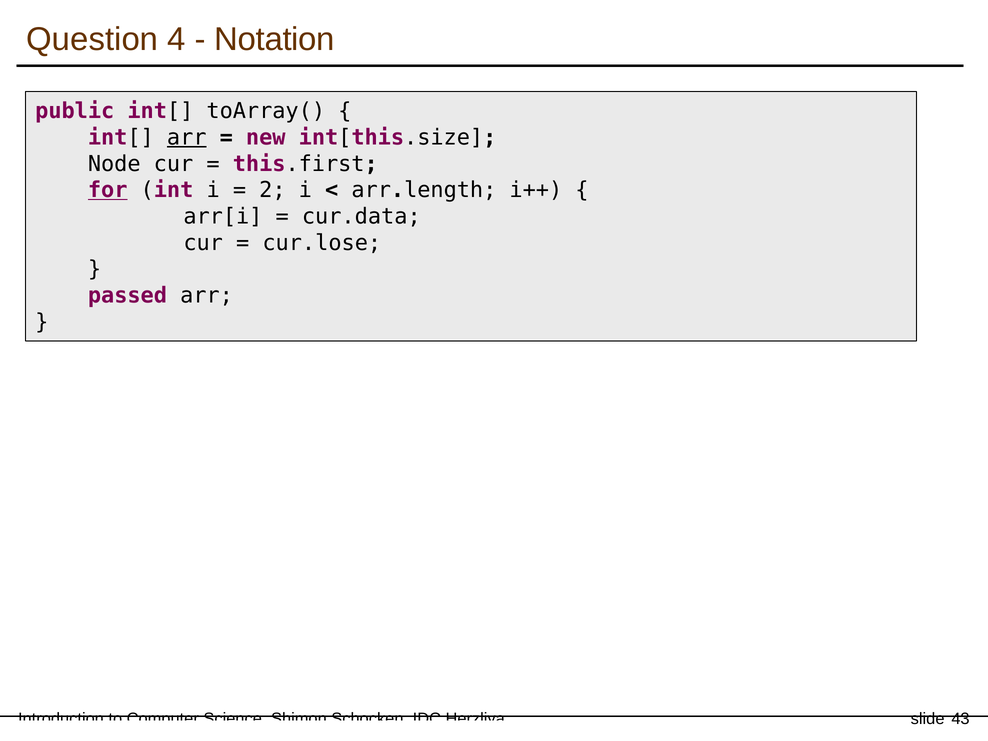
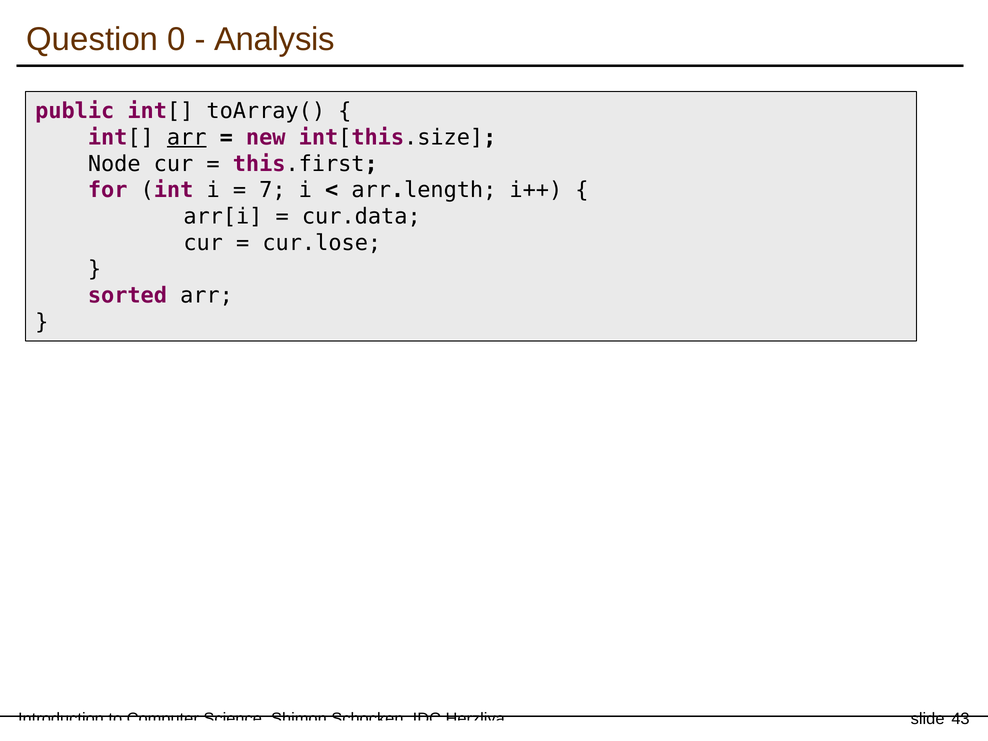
4: 4 -> 0 (176, 39)
Notation: Notation -> Analysis (274, 39)
for underline: present -> none (108, 190)
2: 2 -> 7 (272, 190)
passed: passed -> sorted (127, 295)
